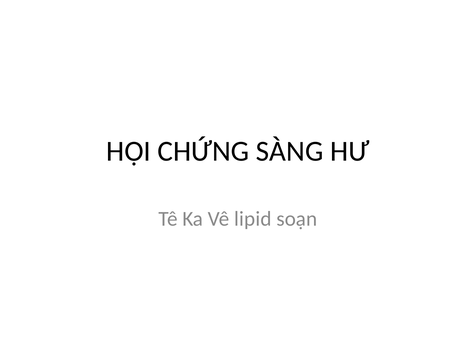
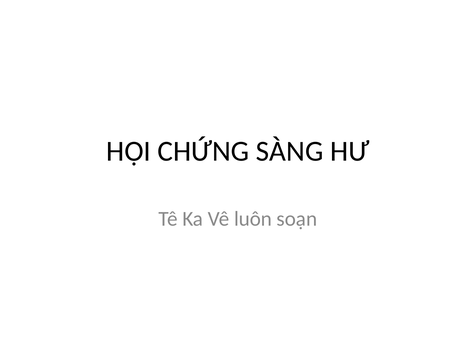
lipid: lipid -> luôn (253, 219)
